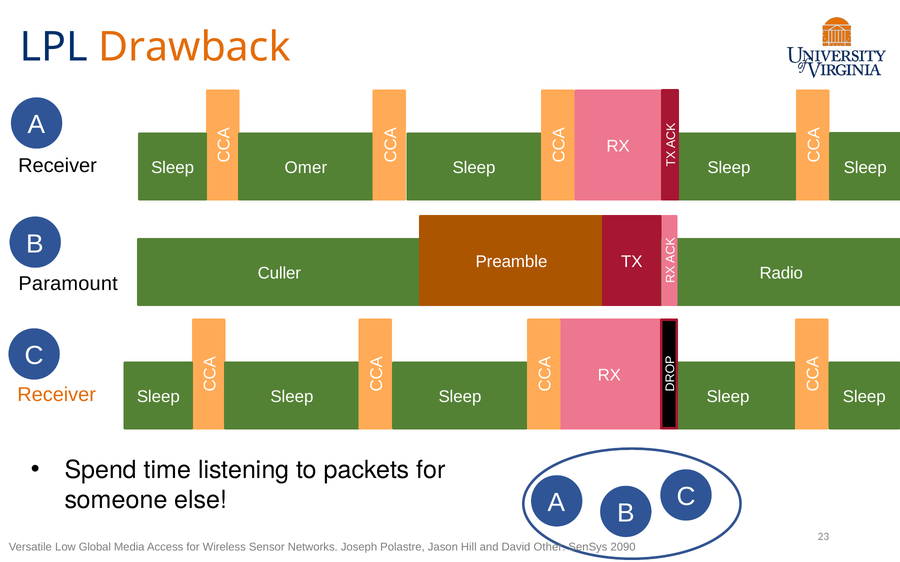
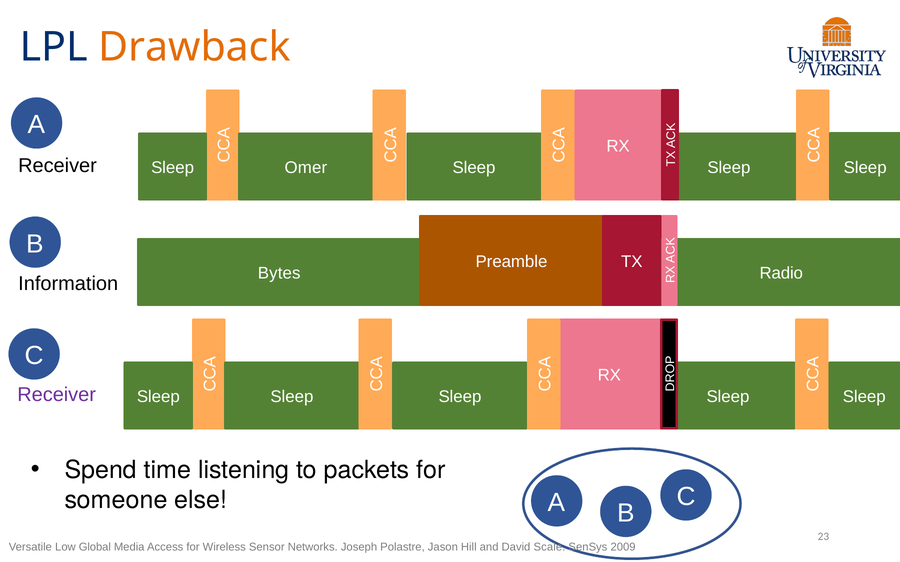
Culler: Culler -> Bytes (279, 273)
Paramount: Paramount -> Information (68, 284)
Receiver colour: orange -> purple (57, 395)
Other: Other -> Scale (549, 548)
2090: 2090 -> 2009 (623, 548)
